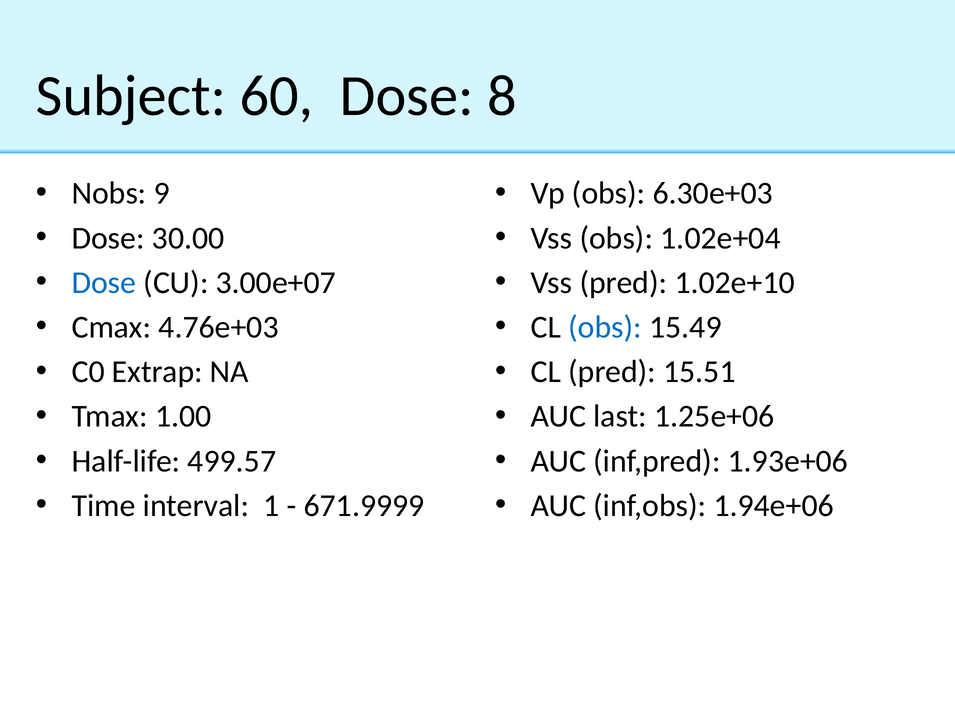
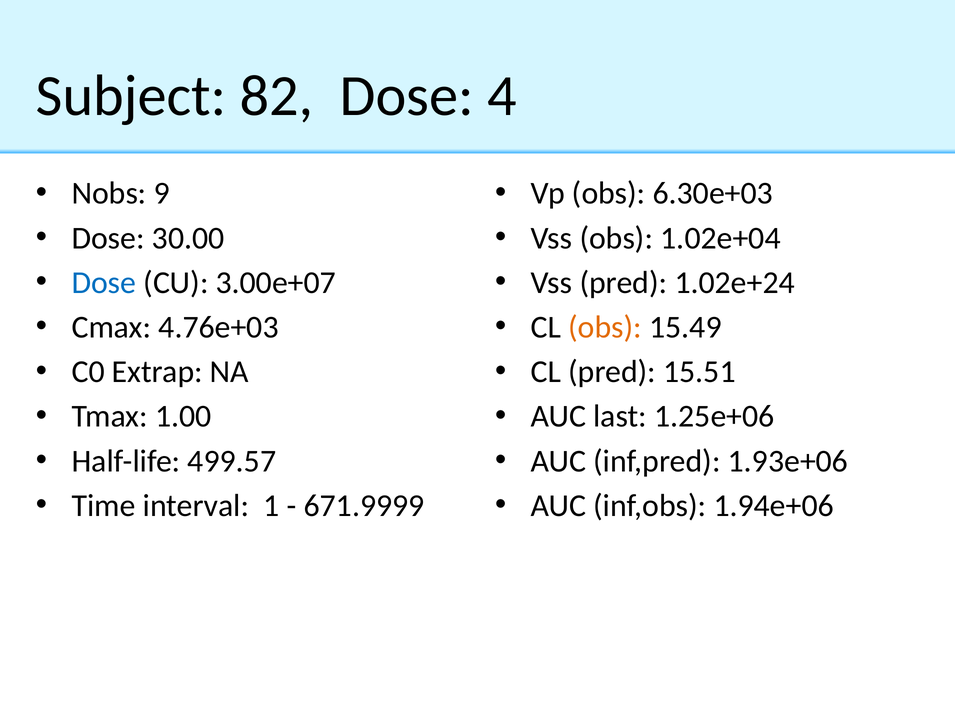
60: 60 -> 82 (276, 96)
8: 8 -> 4 (502, 96)
1.02e+10: 1.02e+10 -> 1.02e+24 (735, 282)
obs colour: blue -> orange (605, 327)
